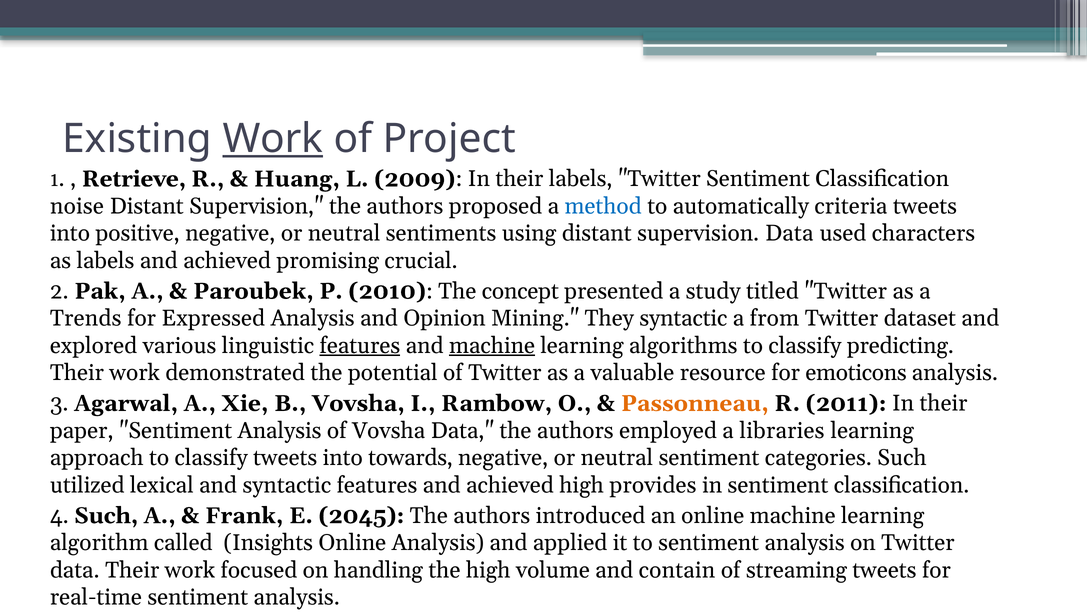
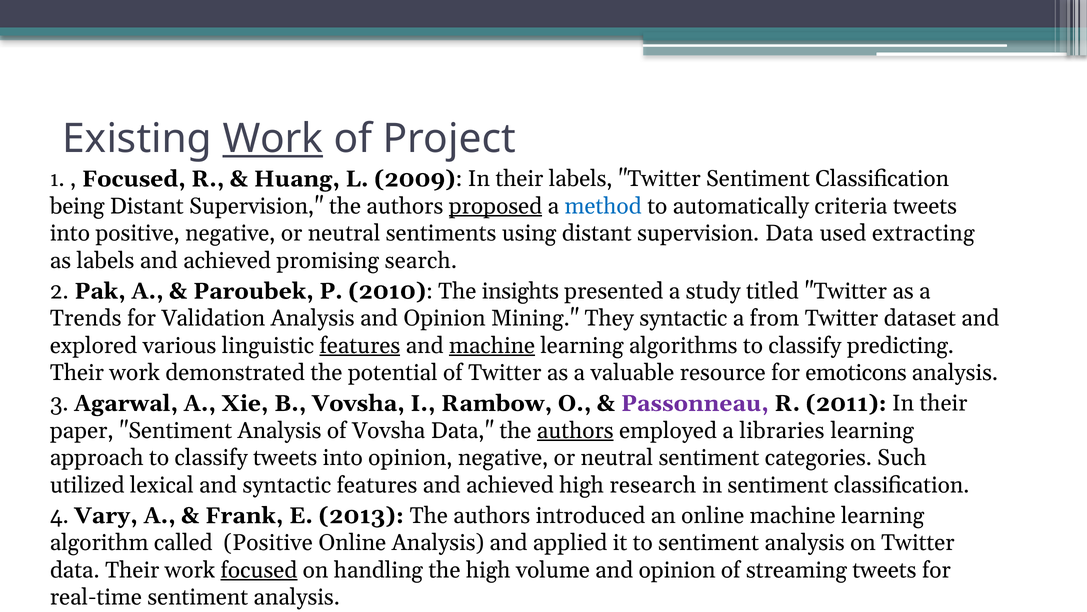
Retrieve: Retrieve -> Focused (134, 179)
noise: noise -> being (77, 206)
proposed underline: none -> present (495, 206)
characters: characters -> extracting (923, 233)
crucial: crucial -> search (421, 260)
concept: concept -> insights (520, 291)
Expressed: Expressed -> Validation (213, 318)
Passonneau colour: orange -> purple (695, 403)
authors underline: none -> present (575, 430)
into towards: towards -> opinion (410, 457)
provides: provides -> research (653, 485)
4 Such: Such -> Vary (106, 515)
2045: 2045 -> 2013 (361, 515)
called Insights: Insights -> Positive (268, 542)
focused underline: none -> present (259, 570)
volume and contain: contain -> opinion (677, 570)
